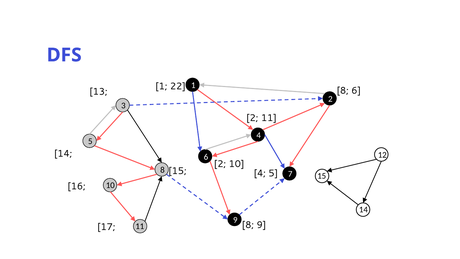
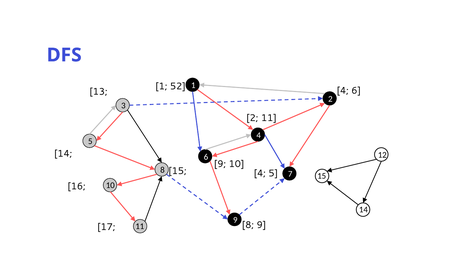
22: 22 -> 52 (178, 86)
8: 8 -> 4 (343, 91)
2: 2 -> 9 (220, 164)
